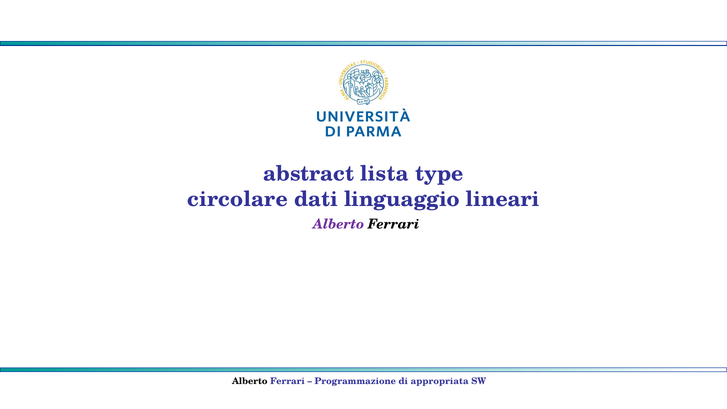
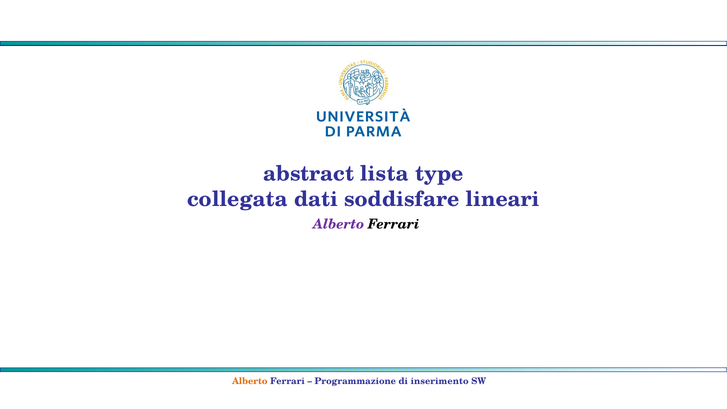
circolare: circolare -> collegata (237, 199)
linguaggio: linguaggio -> soddisfare (402, 199)
Alberto colour: black -> orange (250, 381)
appropriata: appropriata -> inserimento (440, 381)
